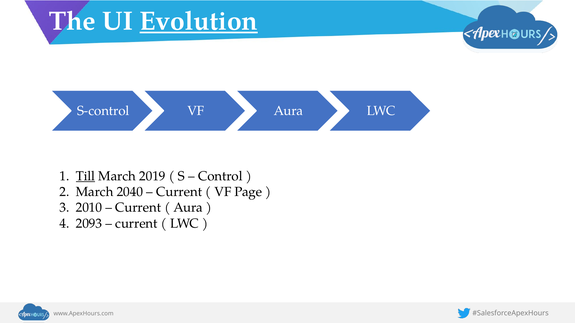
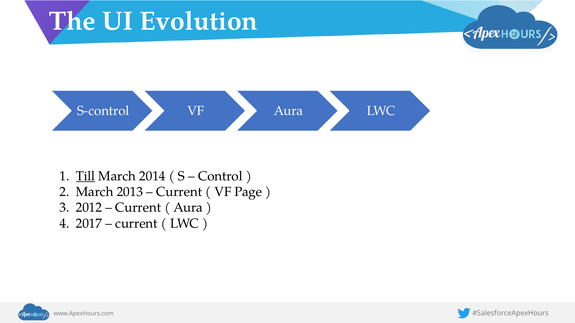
Evolution underline: present -> none (199, 21)
2019: 2019 -> 2014 (152, 176)
2040: 2040 -> 2013 (130, 192)
2010: 2010 -> 2012 (89, 208)
2093: 2093 -> 2017 (89, 224)
